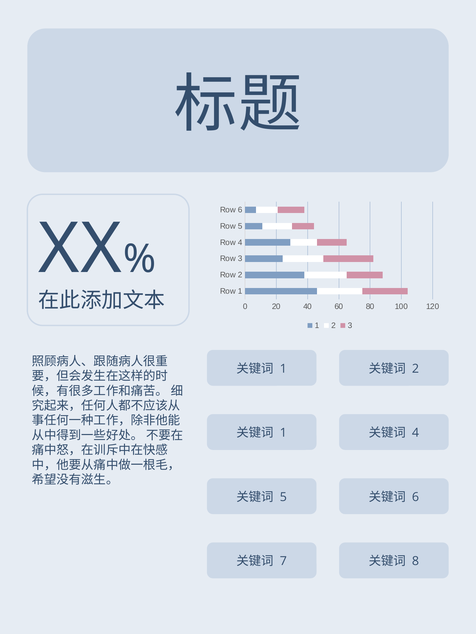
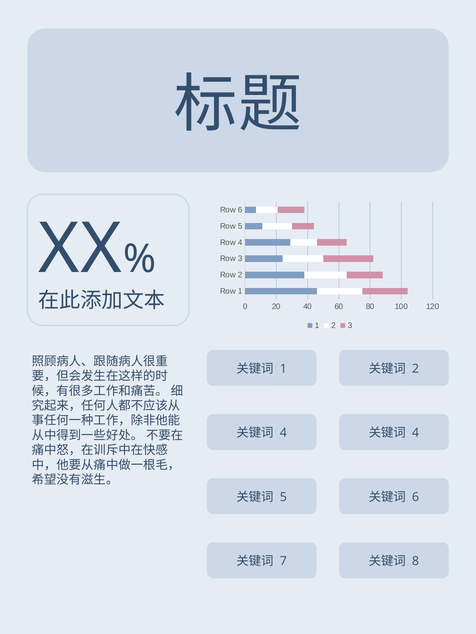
1: 1 -> 4 (283, 433)
